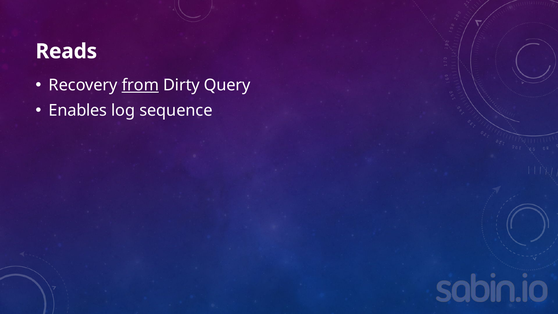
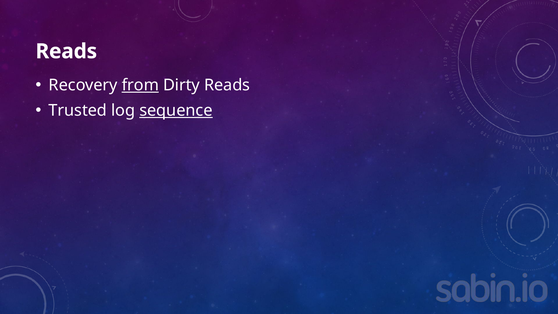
Dirty Query: Query -> Reads (227, 85)
Enables: Enables -> Trusted (78, 111)
sequence underline: none -> present (176, 111)
